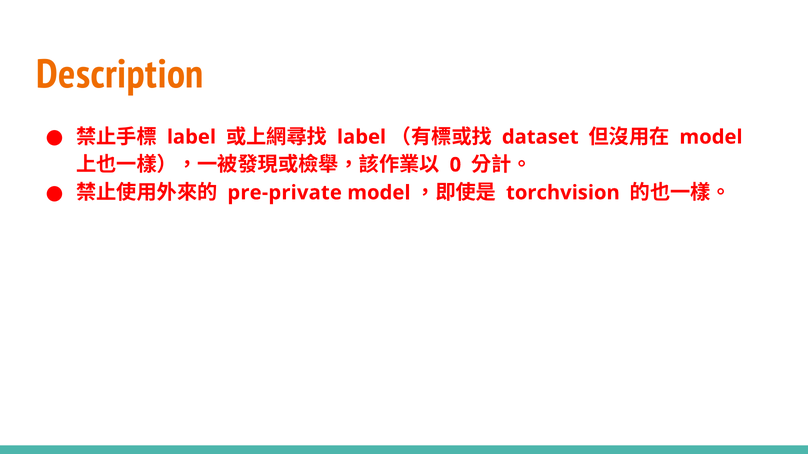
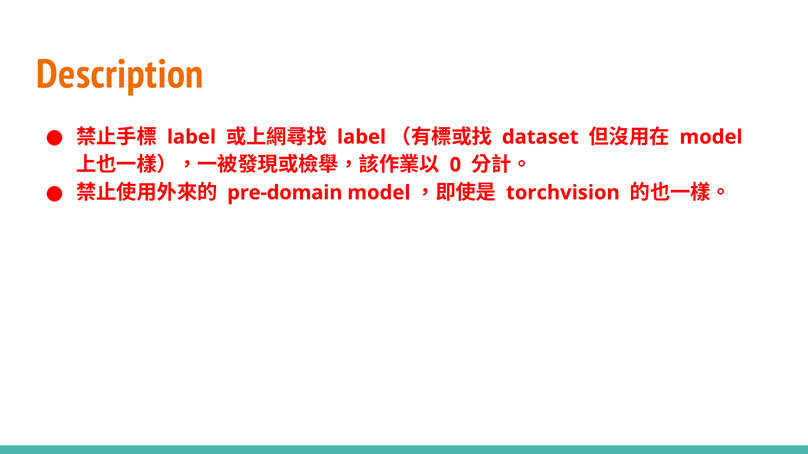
pre-private: pre-private -> pre-domain (285, 193)
